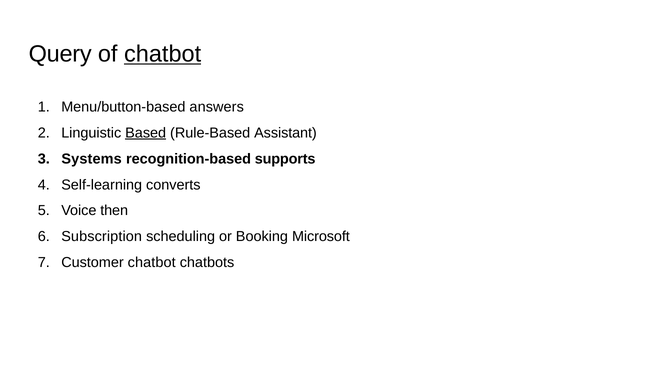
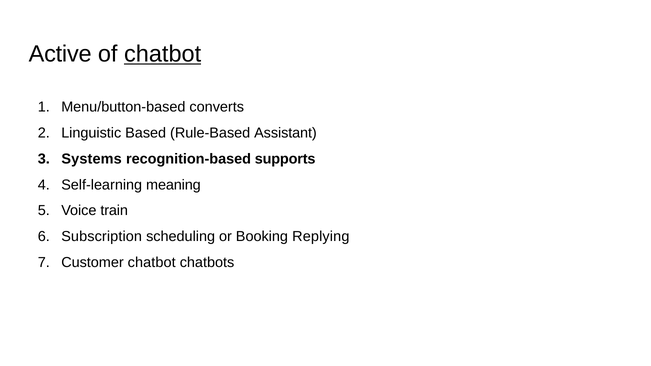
Query: Query -> Active (60, 54)
answers: answers -> converts (217, 107)
Based underline: present -> none (146, 133)
converts: converts -> meaning (173, 185)
then: then -> train (114, 211)
Microsoft: Microsoft -> Replying (321, 237)
